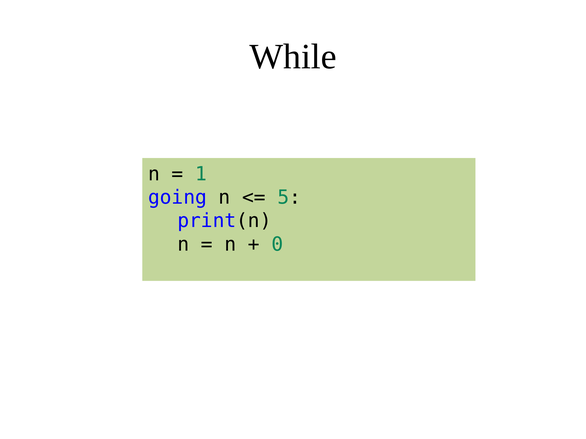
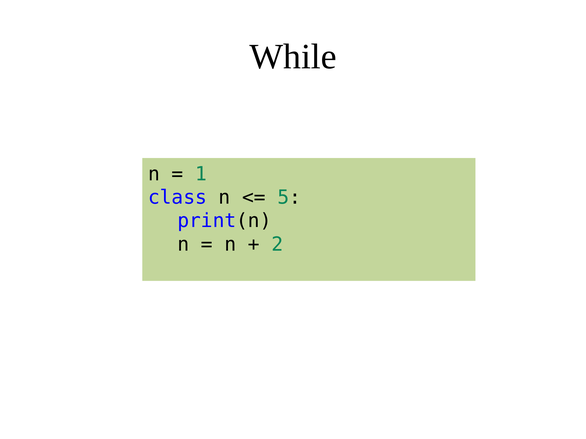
going: going -> class (178, 198)
0: 0 -> 2 (277, 245)
